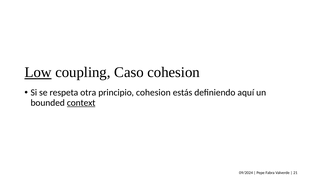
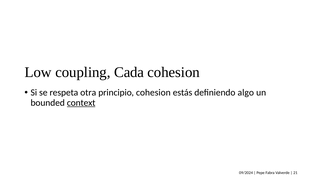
Low underline: present -> none (38, 72)
Caso: Caso -> Cada (129, 72)
aquí: aquí -> algo (246, 93)
